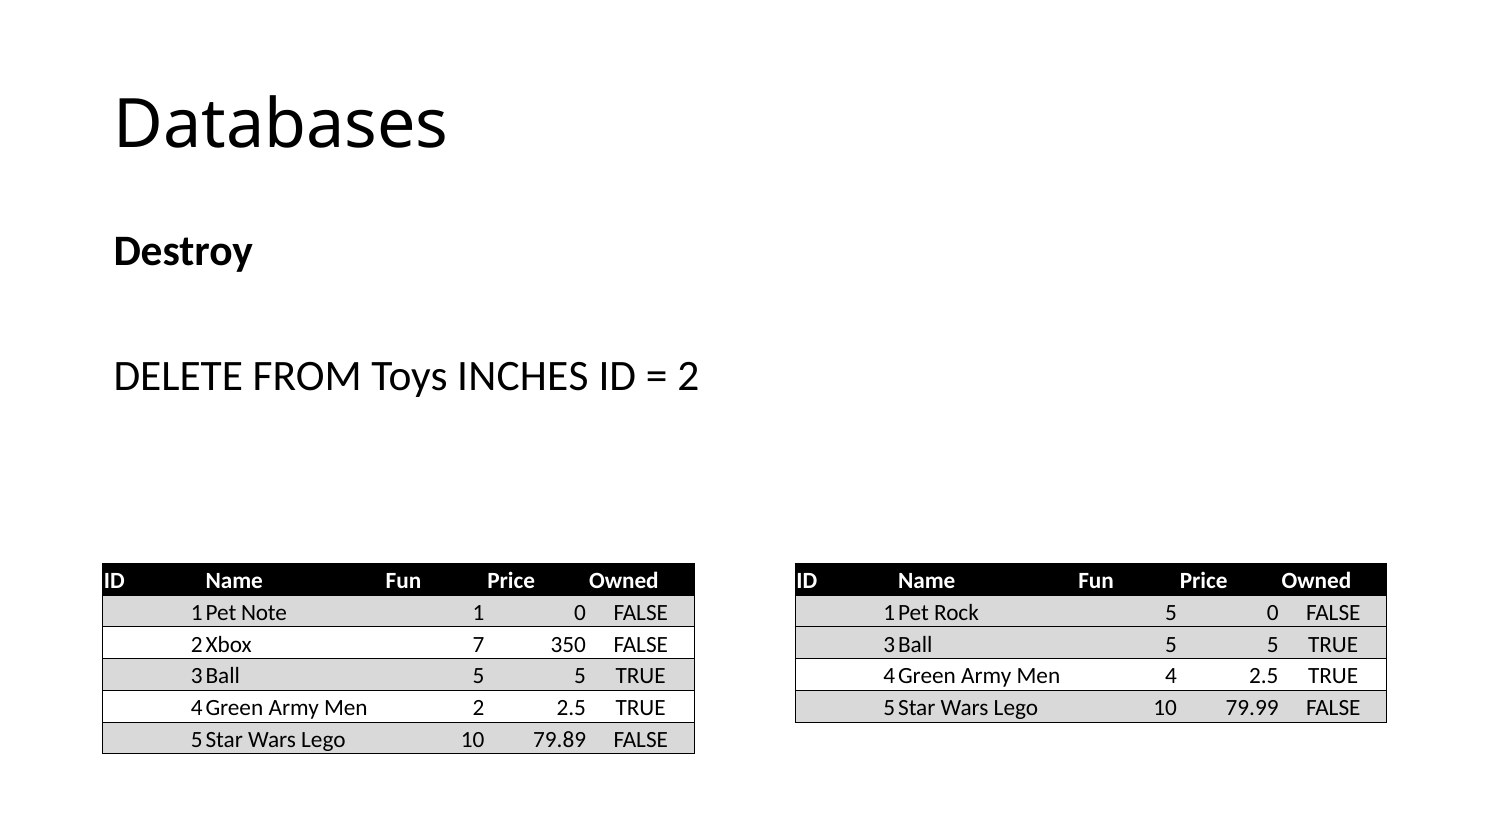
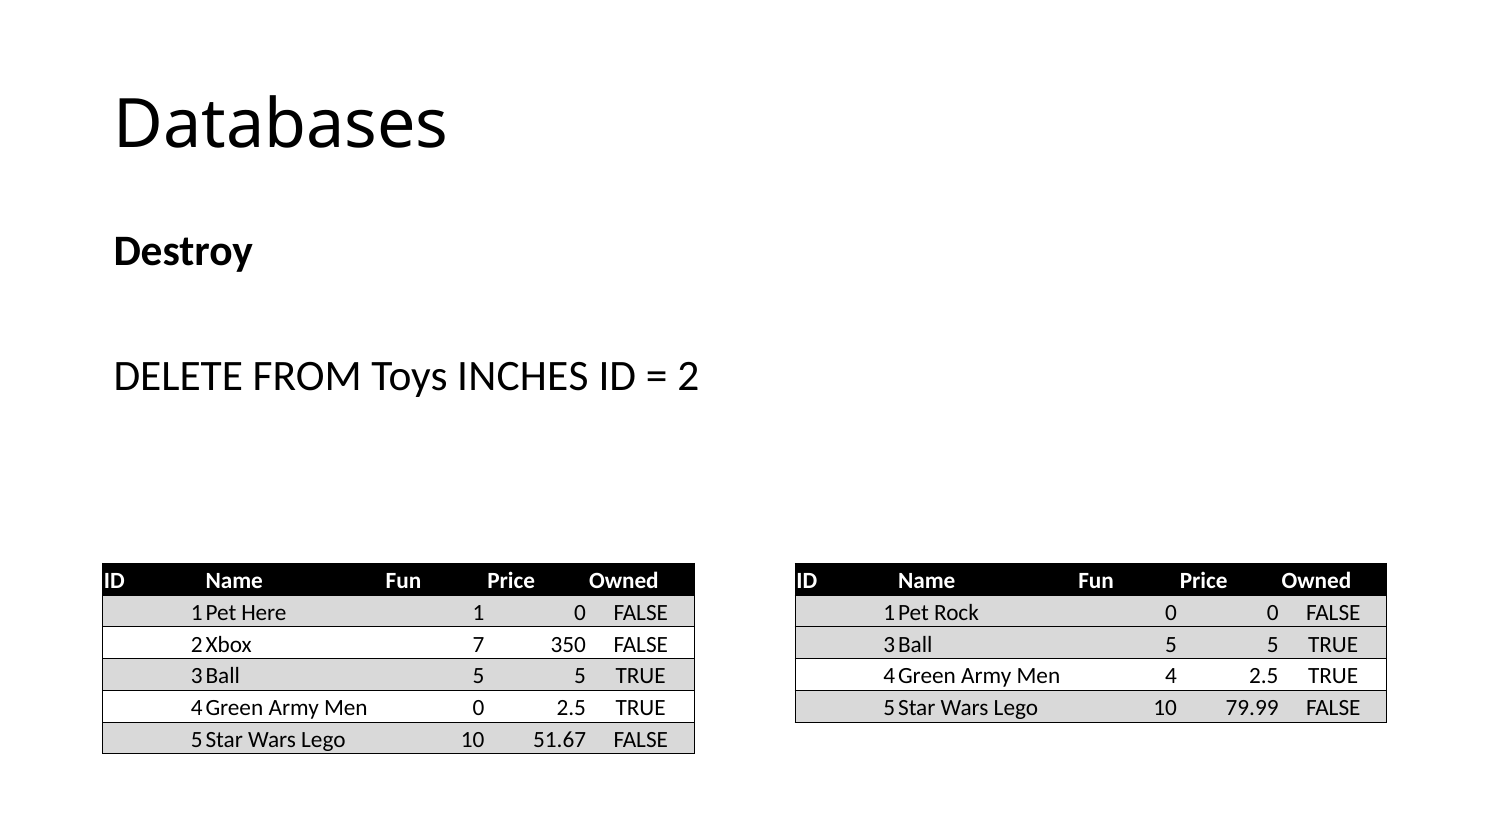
Note: Note -> Here (264, 613)
Rock 5: 5 -> 0 (1171, 613)
Men 2: 2 -> 0 (478, 708)
79.89: 79.89 -> 51.67 (560, 740)
